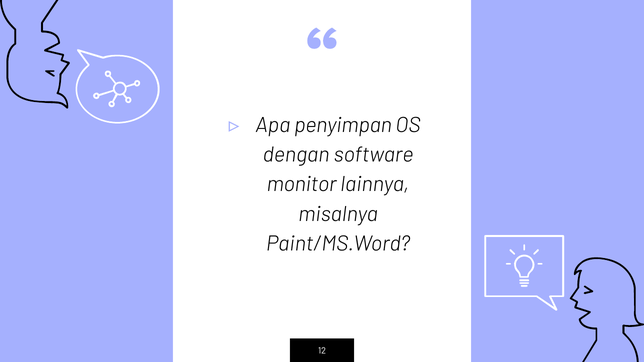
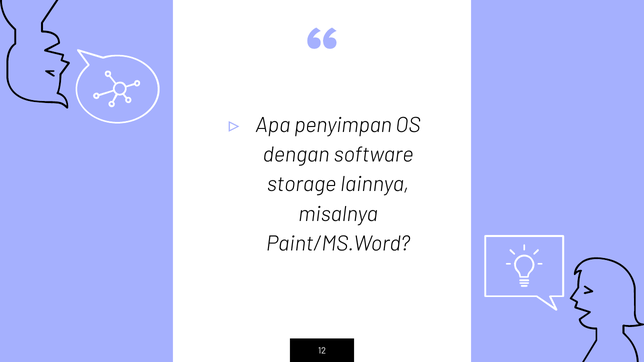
monitor: monitor -> storage (302, 185)
